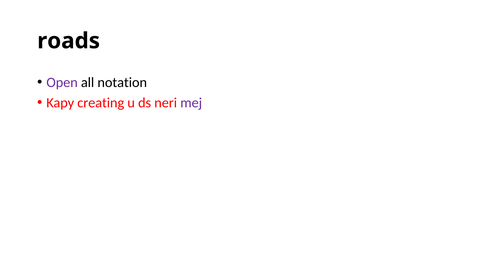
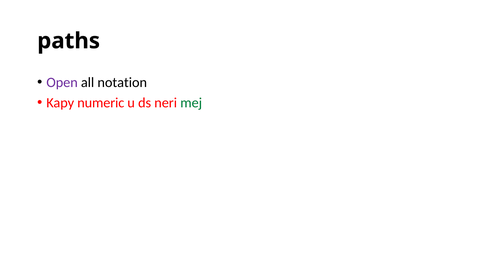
roads: roads -> paths (69, 41)
creating: creating -> numeric (101, 103)
mej colour: purple -> green (191, 103)
